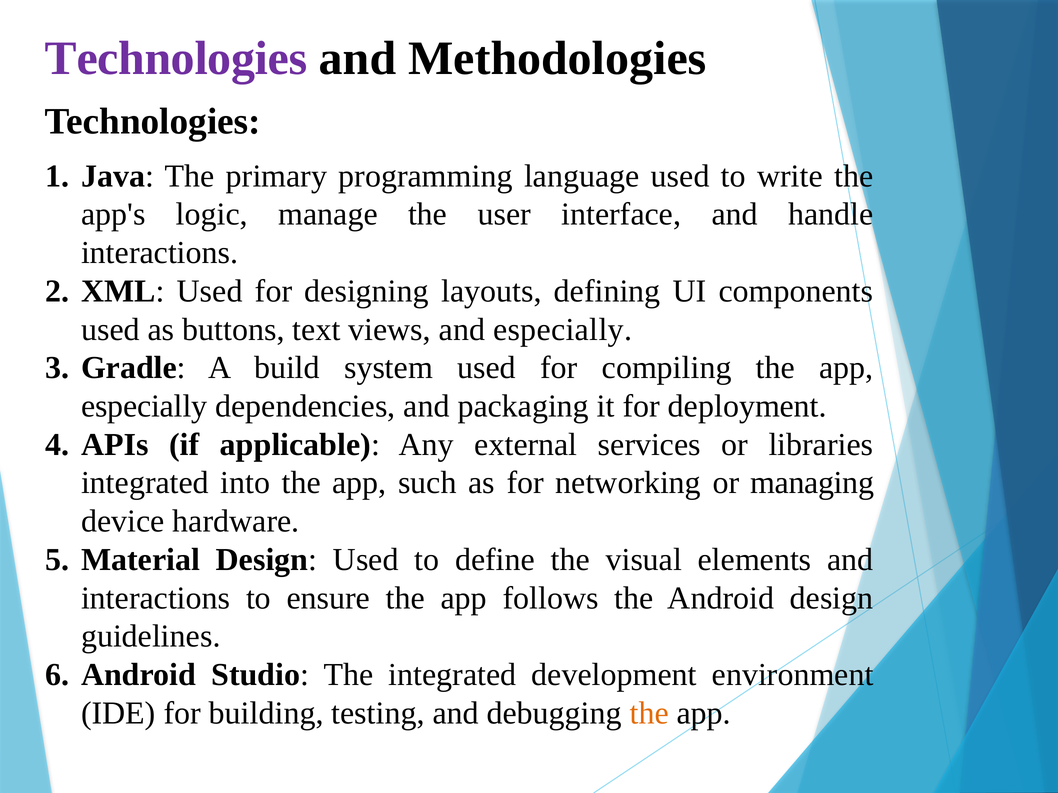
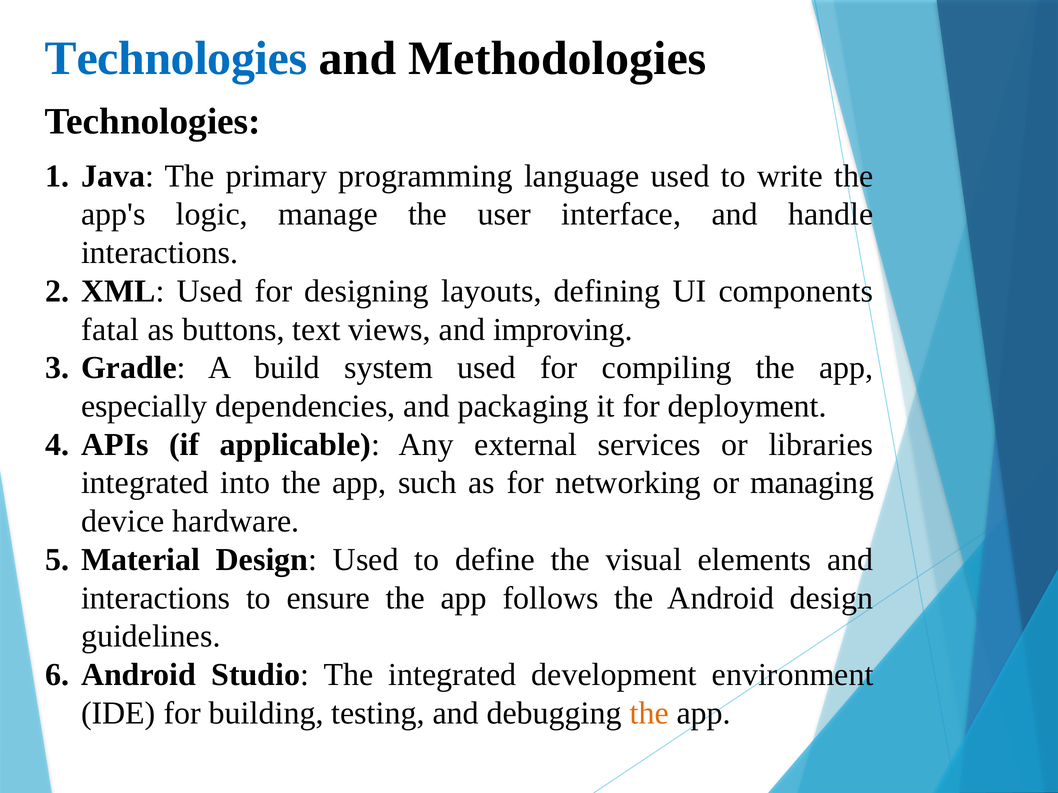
Technologies colour: purple -> blue (176, 58)
used: used -> fatal (110, 330)
and especially: especially -> improving (563, 330)
